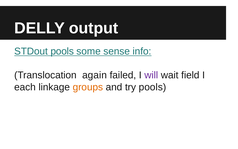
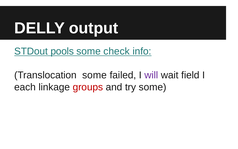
sense: sense -> check (117, 51)
Translocation again: again -> some (95, 75)
groups colour: orange -> red (88, 87)
try pools: pools -> some (153, 87)
